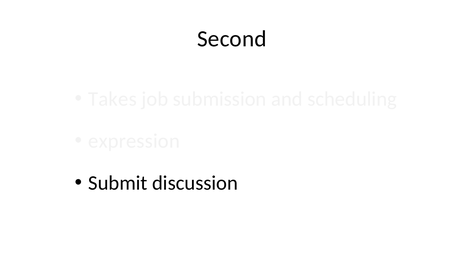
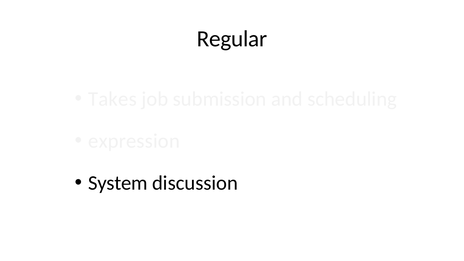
Second: Second -> Regular (232, 39)
Submit: Submit -> System (118, 183)
